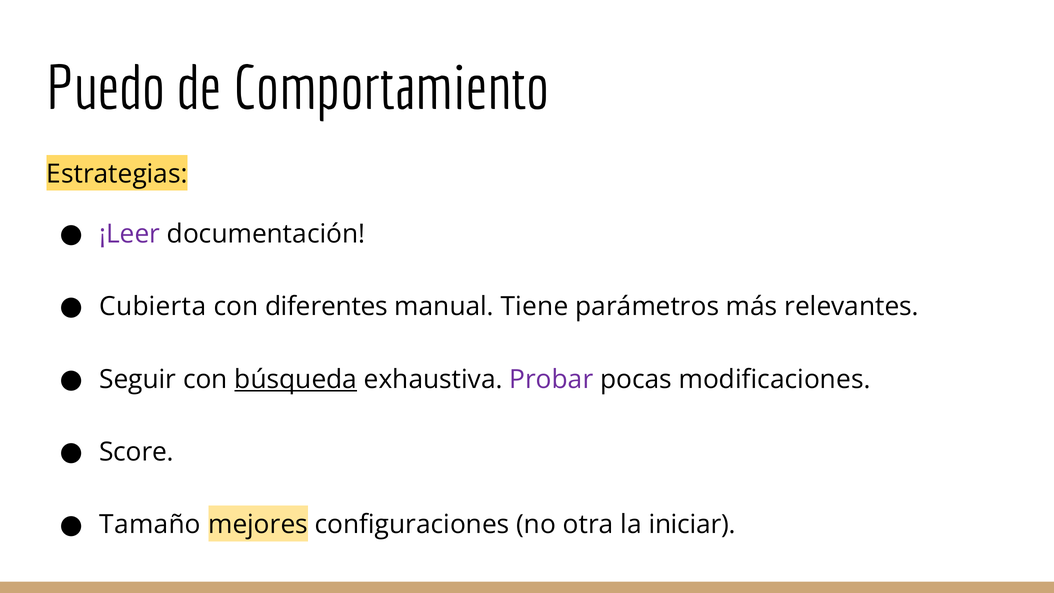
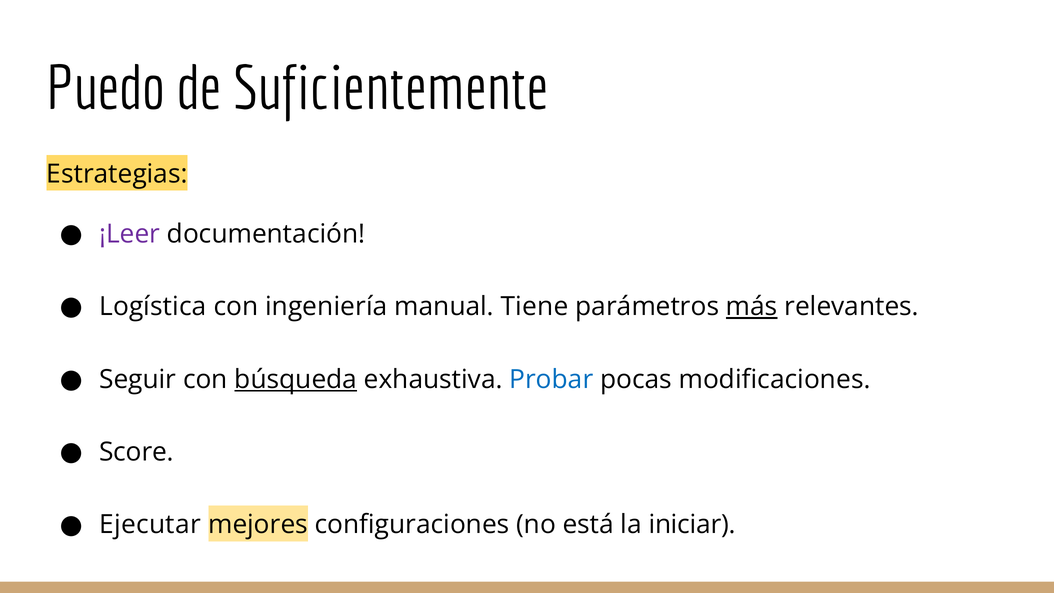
Comportamiento: Comportamiento -> Suficientemente (391, 89)
Cubierta: Cubierta -> Logística (153, 307)
diferentes: diferentes -> ingeniería (326, 307)
más underline: none -> present (752, 307)
Probar colour: purple -> blue (551, 379)
Tamaño: Tamaño -> Ejecutar (150, 525)
otra: otra -> está (588, 525)
